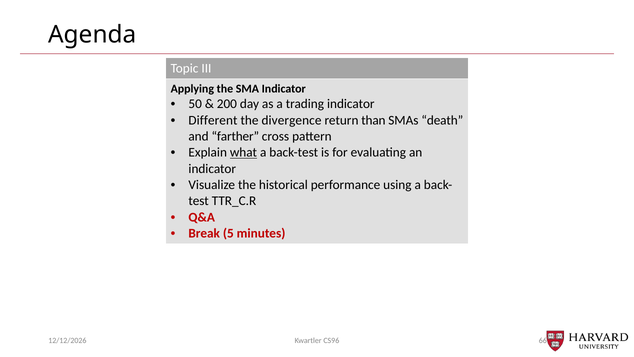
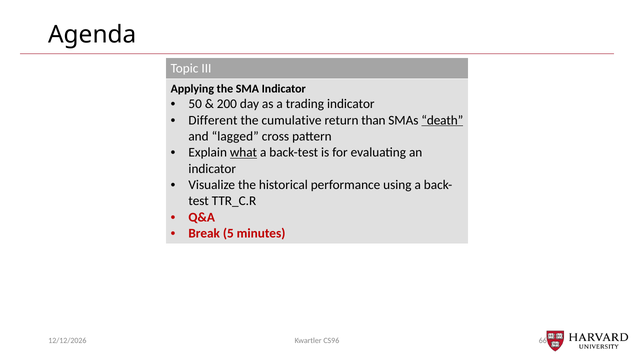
divergence: divergence -> cumulative (291, 120)
death underline: none -> present (442, 120)
farther: farther -> lagged (235, 136)
